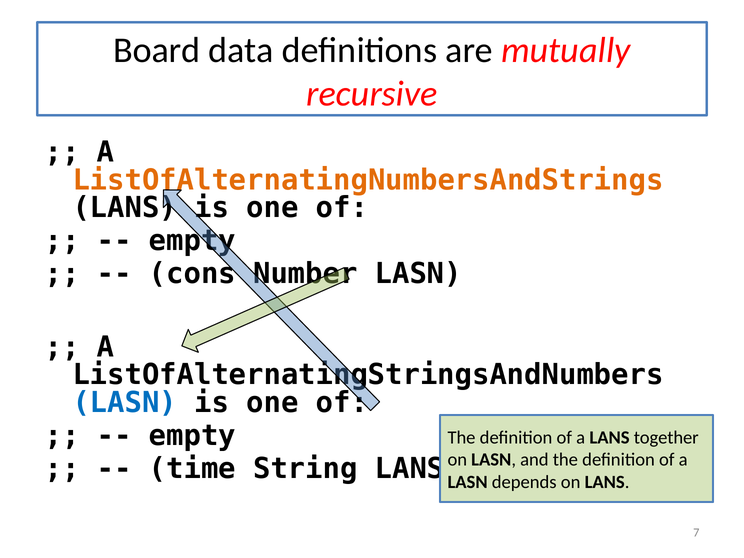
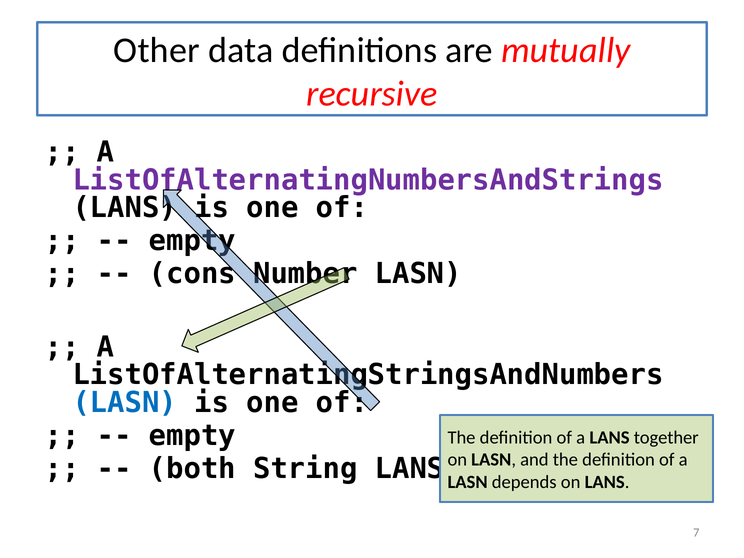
Board: Board -> Other (157, 50)
ListOfAlternatingNumbersAndStrings colour: orange -> purple (368, 180)
time: time -> both (192, 469)
